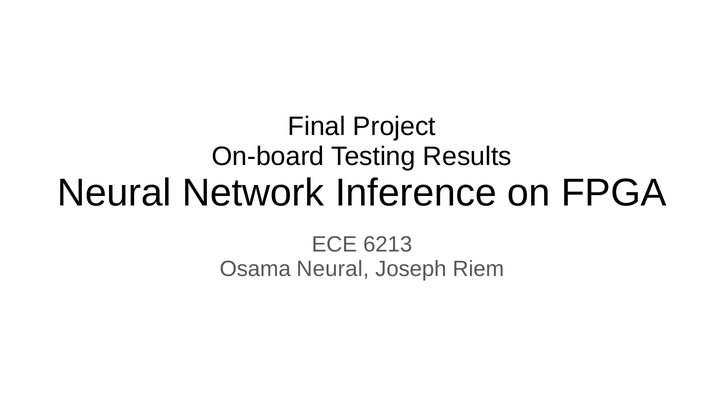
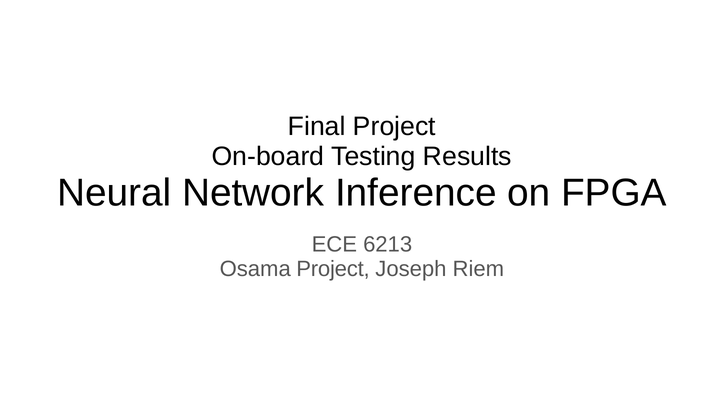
Osama Neural: Neural -> Project (333, 269)
